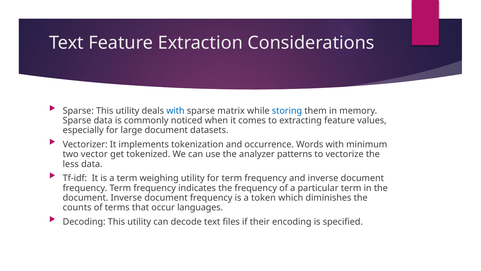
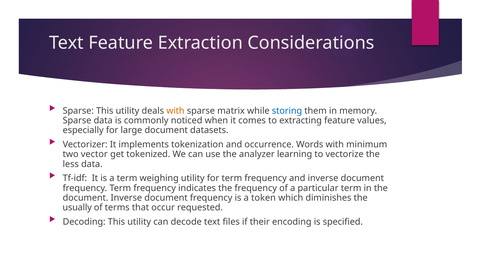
with colour: blue -> orange (175, 111)
patterns: patterns -> learning (295, 154)
counts: counts -> usually (77, 207)
languages: languages -> requested (200, 207)
